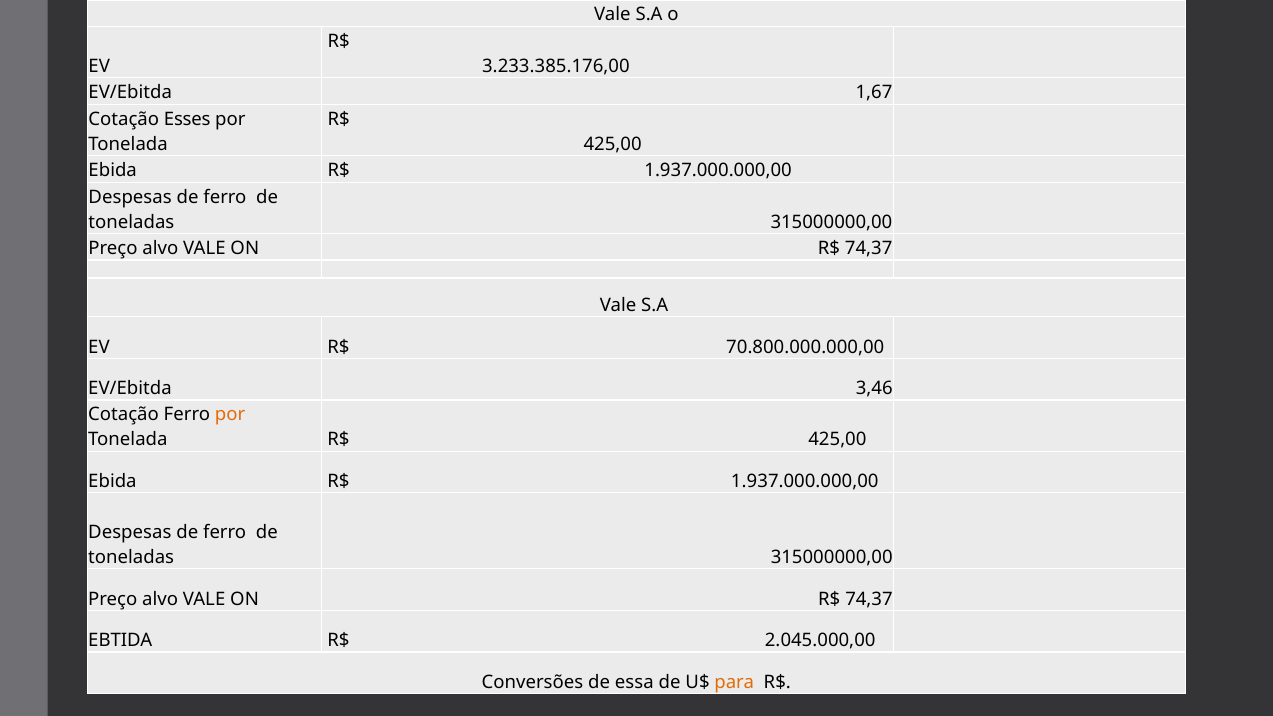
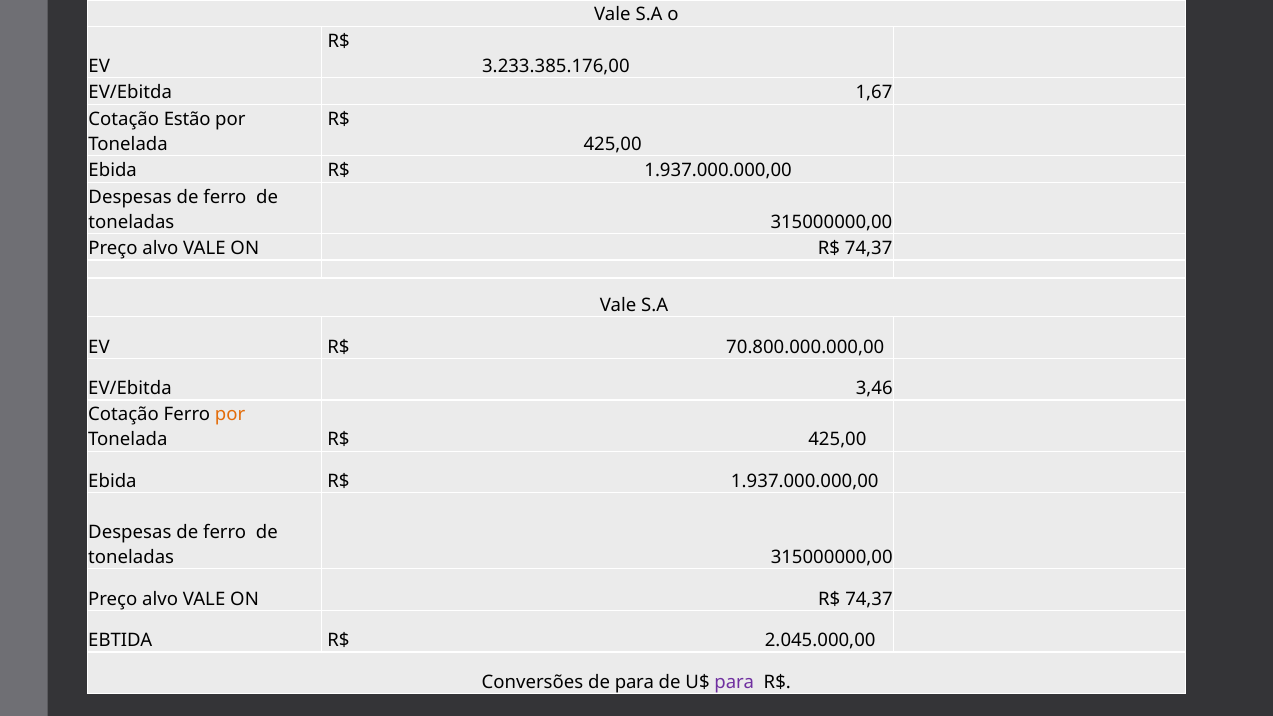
Esses: Esses -> Estão (187, 119)
de essa: essa -> para (634, 682)
para colour: orange -> purple (734, 682)
